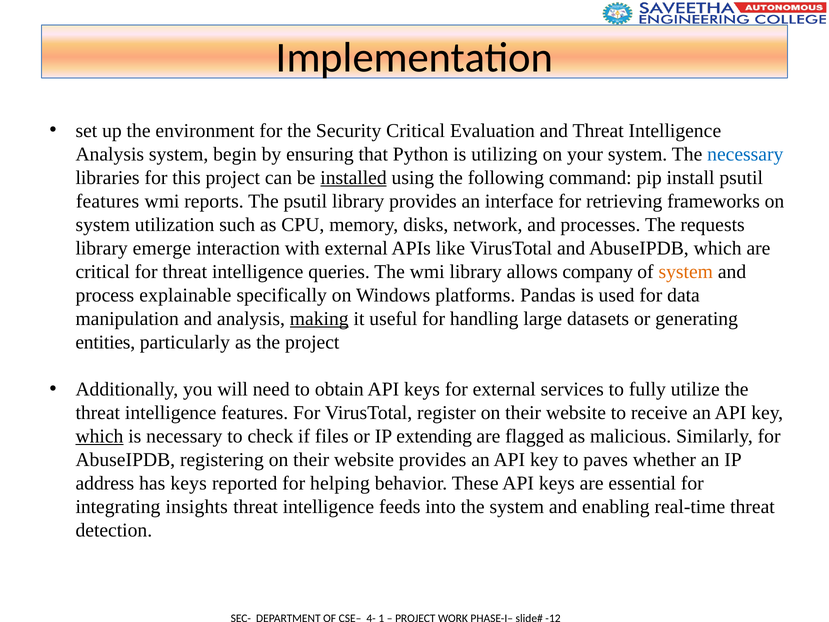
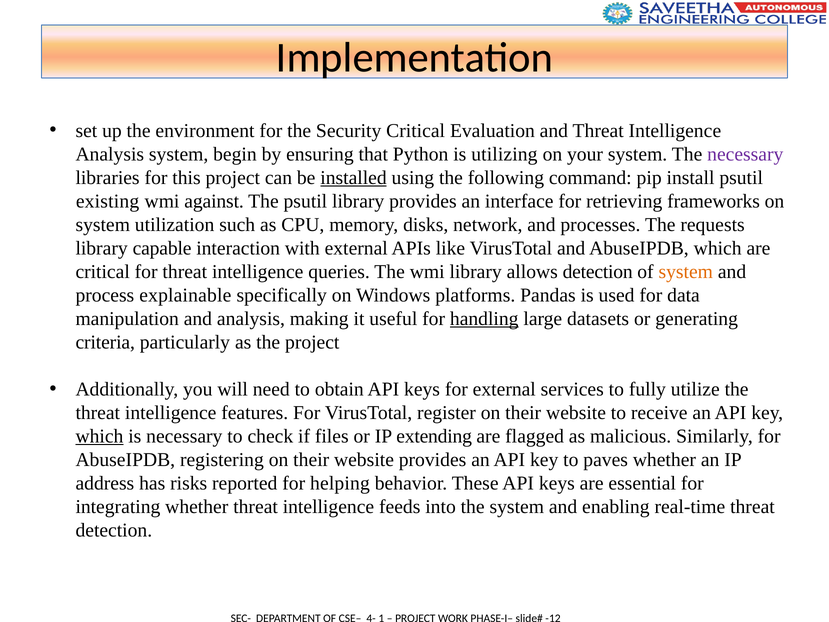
necessary colour: blue -> purple (745, 154)
features: features -> existing (108, 201)
reports: reports -> against (214, 201)
emerge: emerge -> capable (162, 248)
allows company: company -> detection (598, 271)
making underline: present -> none (319, 318)
handling underline: none -> present (484, 318)
entities: entities -> criteria (105, 342)
has keys: keys -> risks (189, 483)
integrating insights: insights -> whether (197, 506)
